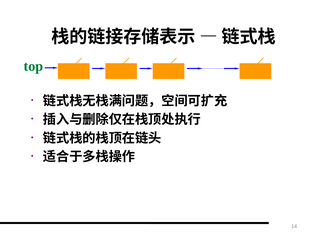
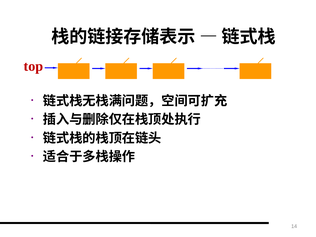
top colour: green -> red (33, 66)
